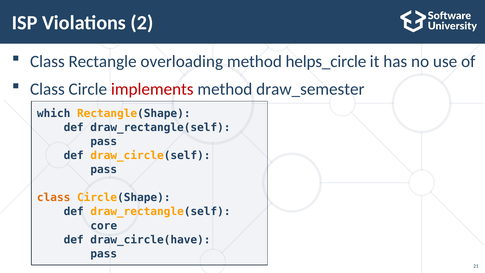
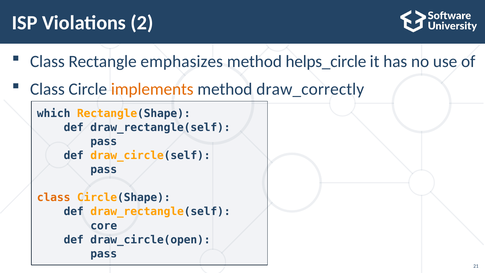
overloading: overloading -> emphasizes (182, 62)
implements colour: red -> orange (152, 89)
draw_semester: draw_semester -> draw_correctly (310, 89)
draw_circle(have: draw_circle(have -> draw_circle(open (150, 239)
